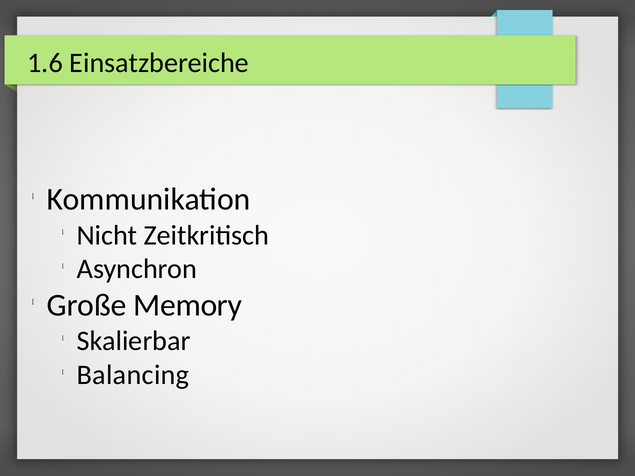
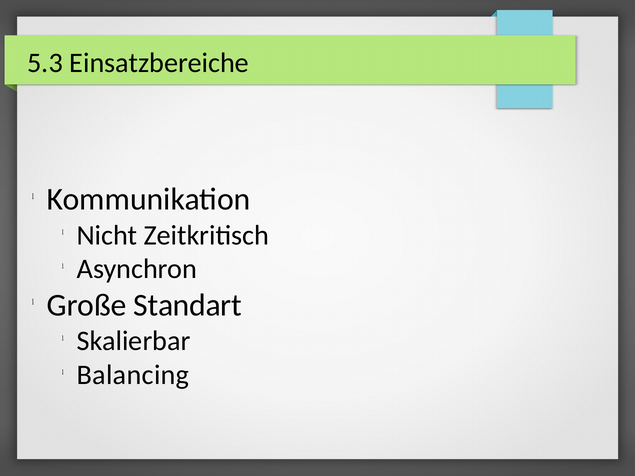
1.6: 1.6 -> 5.3 (45, 63)
Memory: Memory -> Standart (188, 305)
